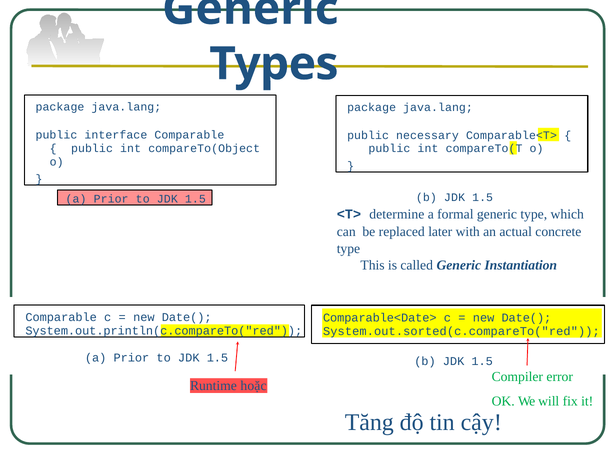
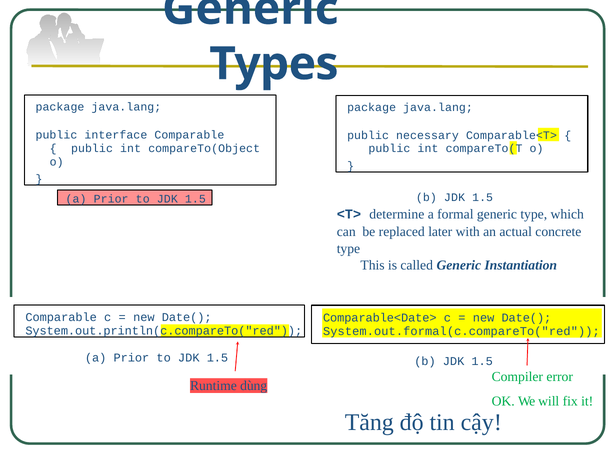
System.out.sorted(c.compareTo("red: System.out.sorted(c.compareTo("red -> System.out.formal(c.compareTo("red (461, 331)
hoặc: hoặc -> dùng (254, 386)
